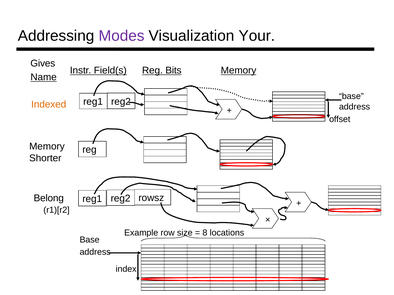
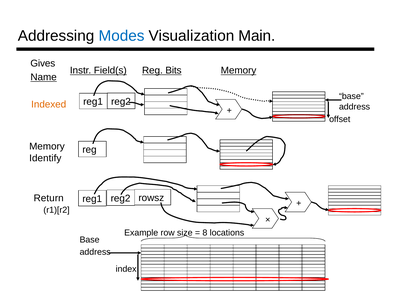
Modes colour: purple -> blue (122, 36)
Your: Your -> Main (257, 36)
Shorter: Shorter -> Identify (45, 158)
Belong: Belong -> Return (49, 199)
